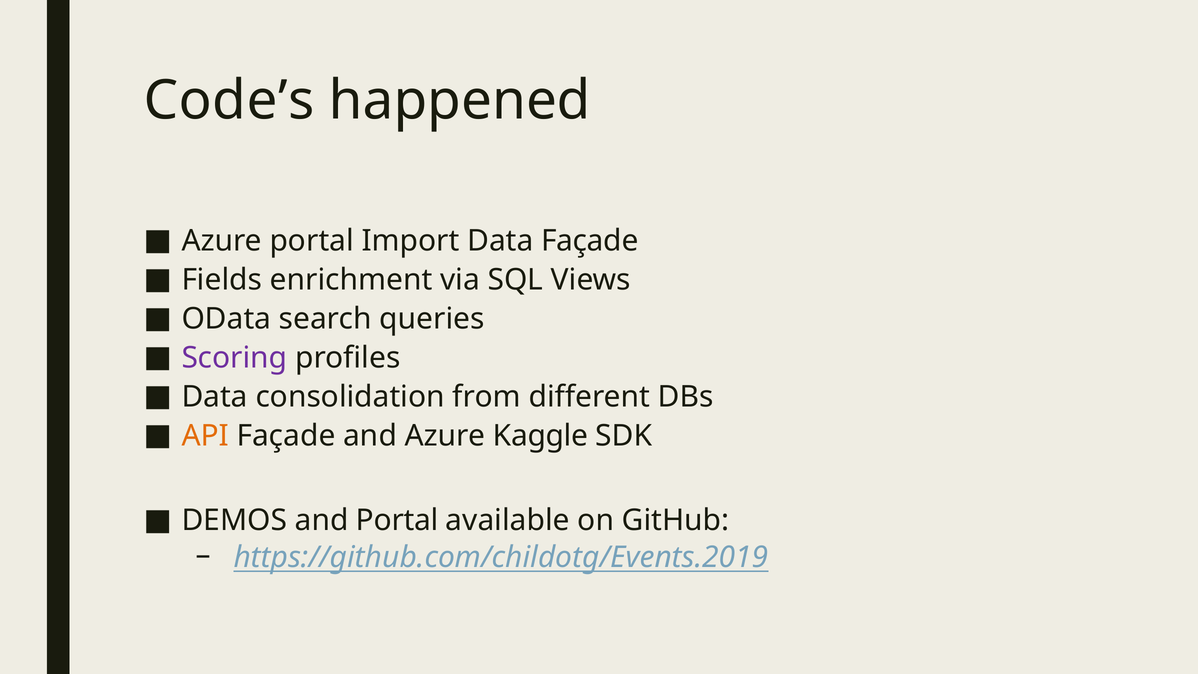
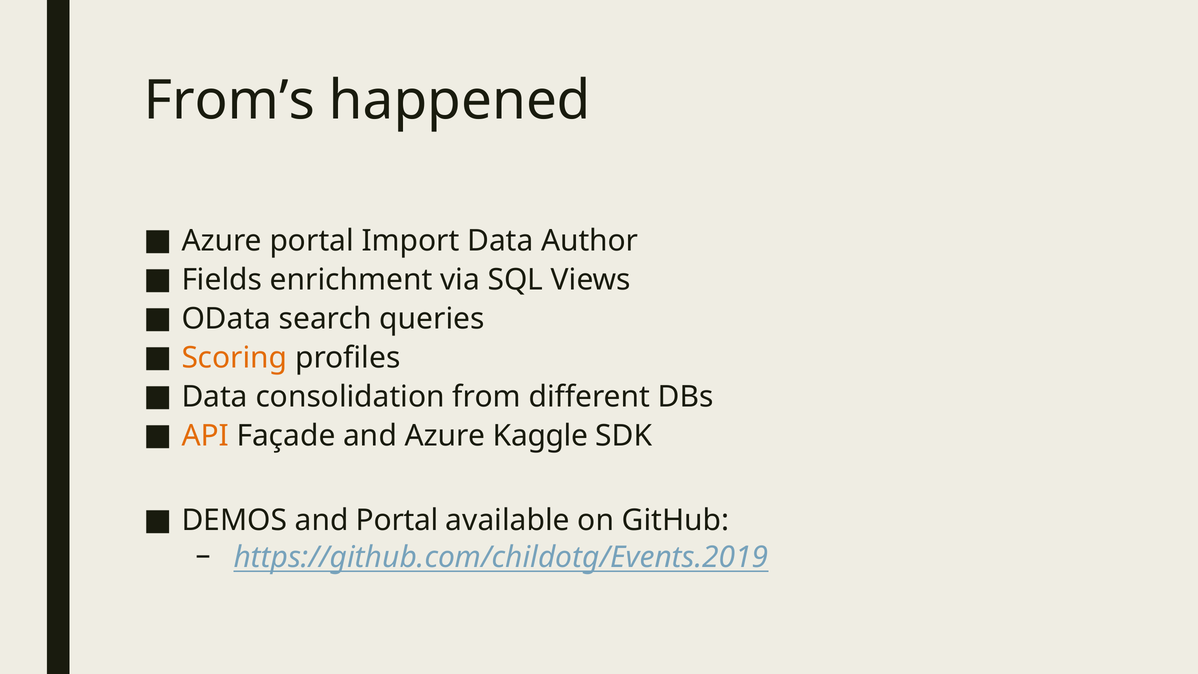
Code’s: Code’s -> From’s (229, 101)
Data Façade: Façade -> Author (590, 241)
Scoring colour: purple -> orange (234, 358)
